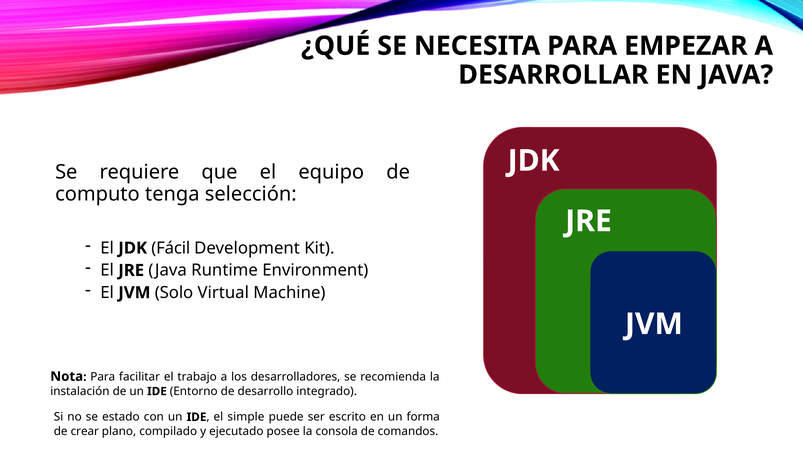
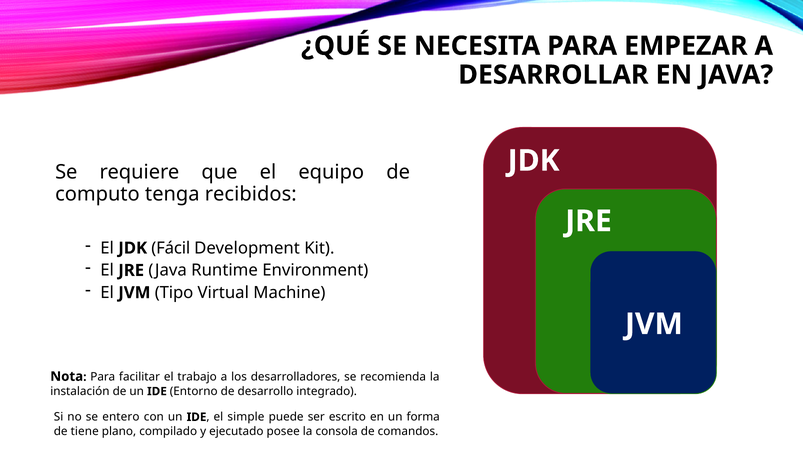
selección: selección -> recibidos (251, 194)
Solo: Solo -> Tipo (174, 292)
estado: estado -> entero (121, 417)
crear: crear -> tiene (85, 431)
